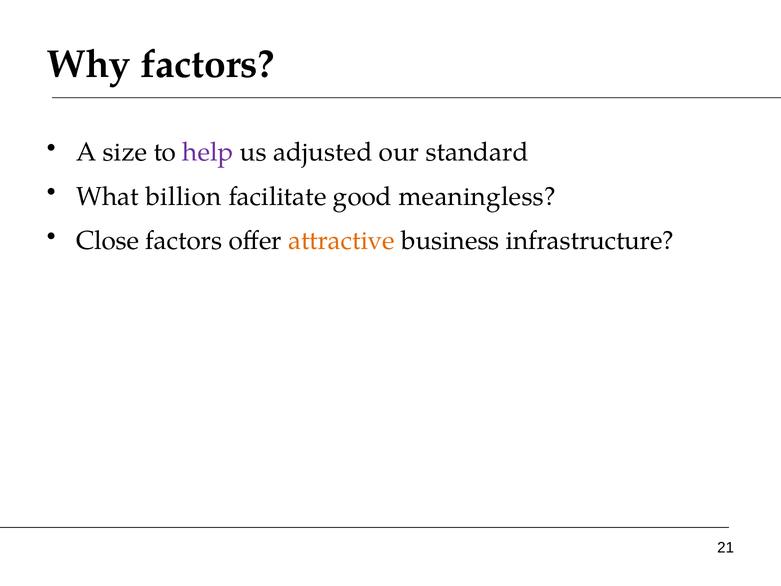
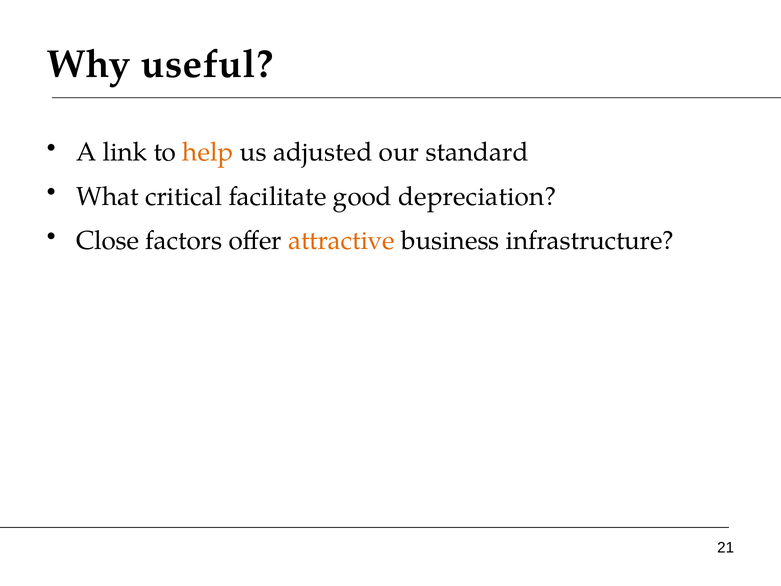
Why factors: factors -> useful (207, 65)
size: size -> link (125, 152)
help colour: purple -> orange (208, 152)
billion: billion -> critical (184, 196)
meaningless: meaningless -> depreciation (477, 196)
